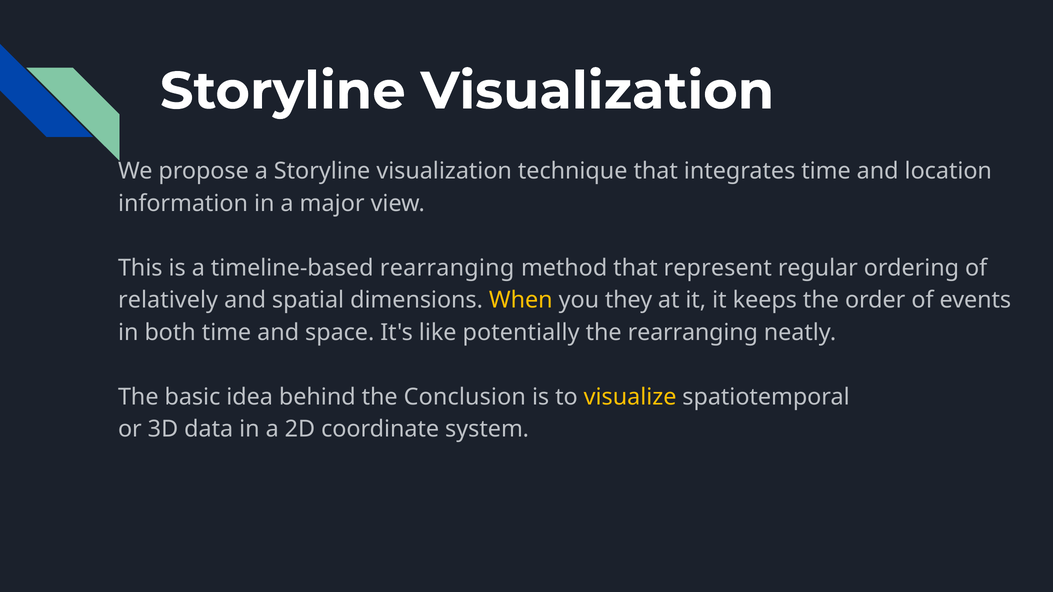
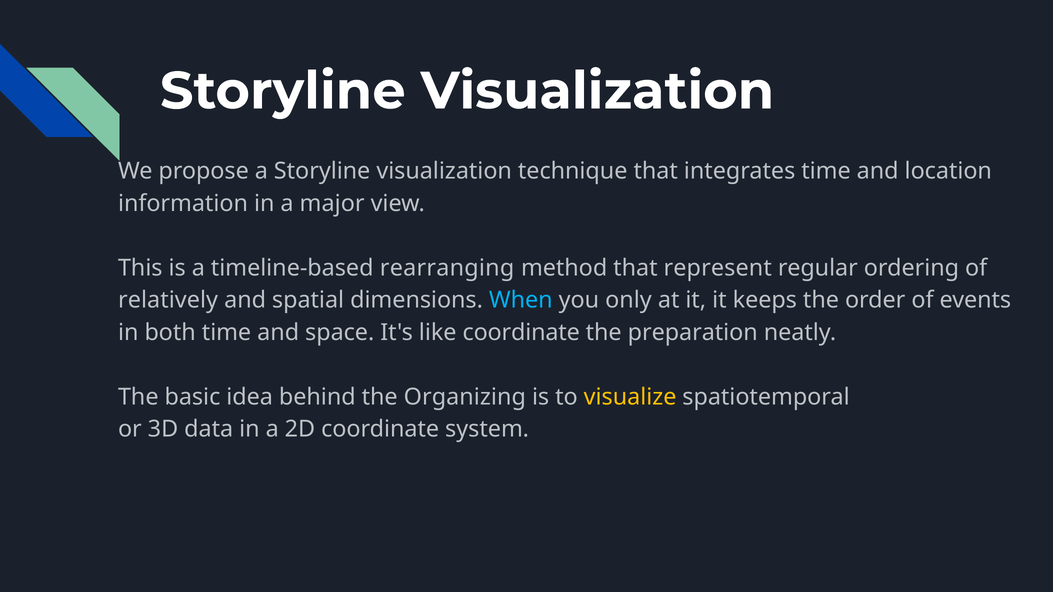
When colour: yellow -> light blue (521, 300)
they: they -> only (628, 300)
like potentially: potentially -> coordinate (521, 333)
the rearranging: rearranging -> preparation (693, 333)
Conclusion: Conclusion -> Organizing (465, 397)
